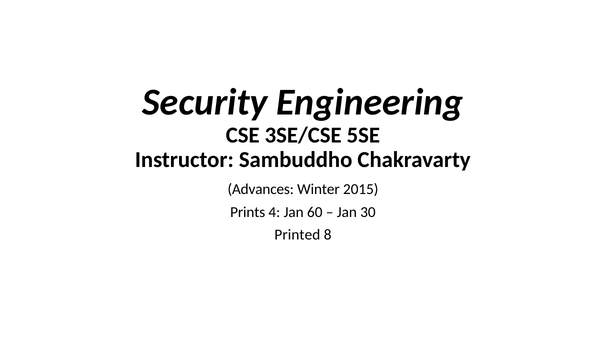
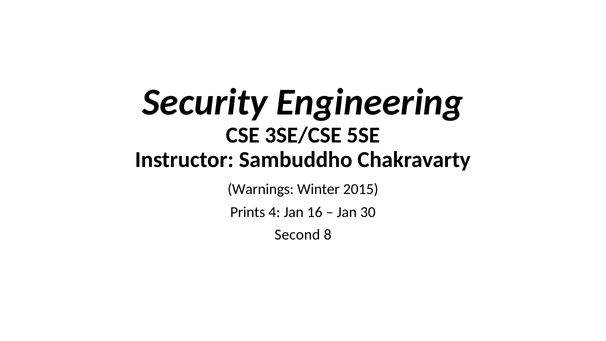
Advances: Advances -> Warnings (261, 189)
60: 60 -> 16 (315, 212)
Printed: Printed -> Second (297, 235)
